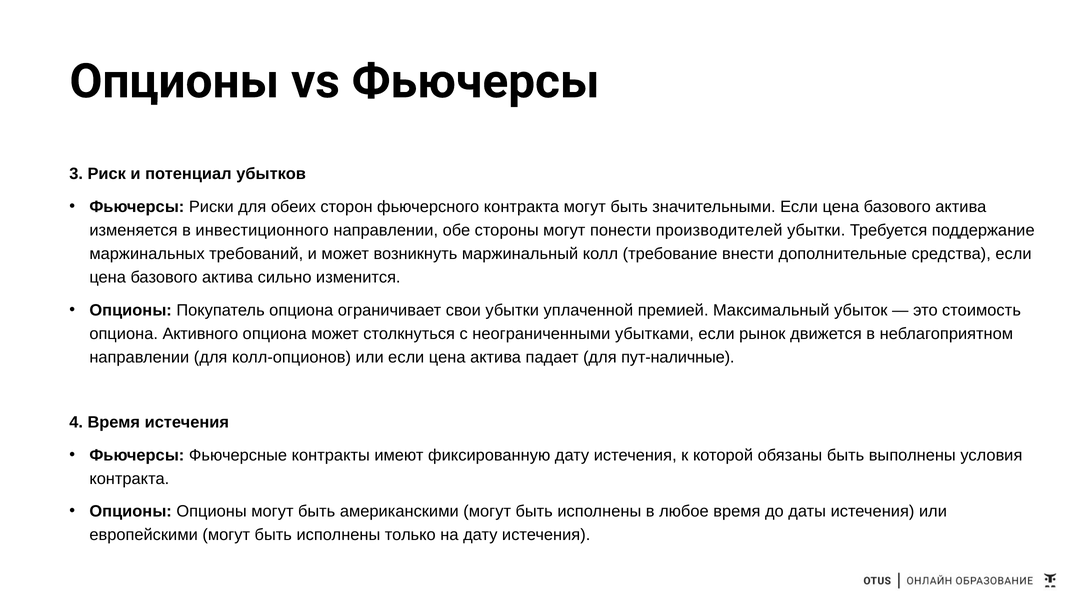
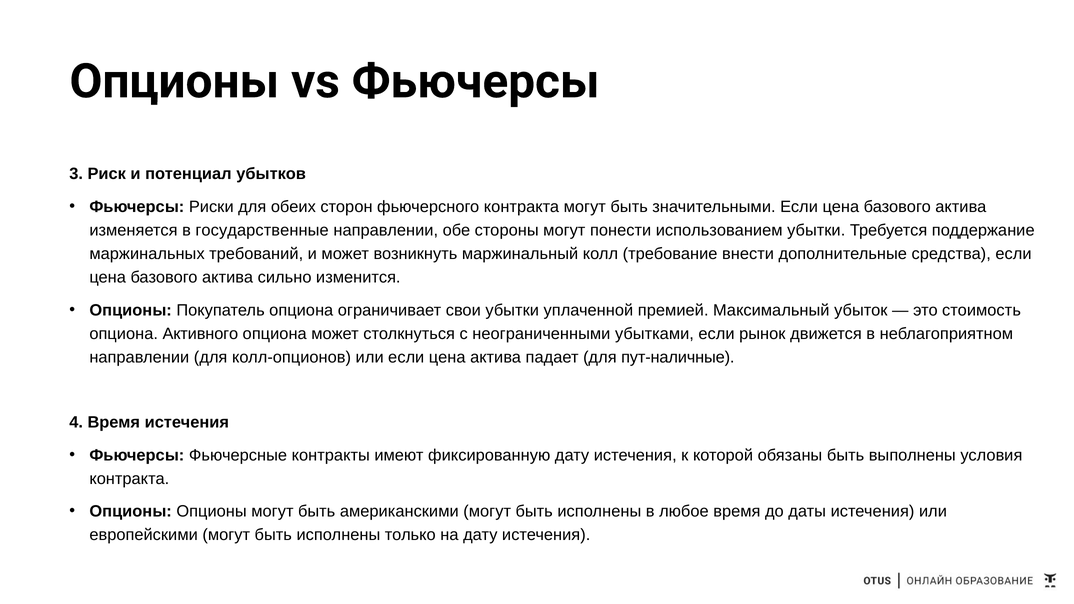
инвестиционного: инвестиционного -> государственные (262, 230)
производителей: производителей -> использованием (719, 230)
